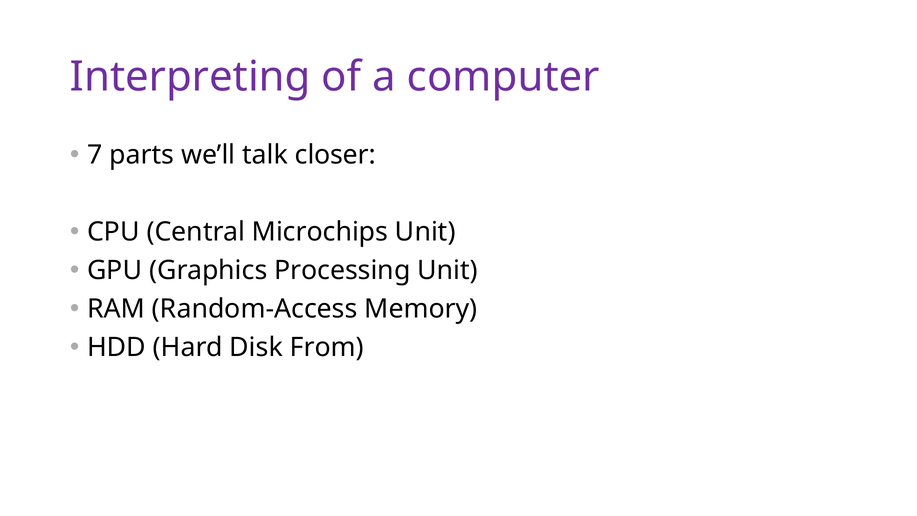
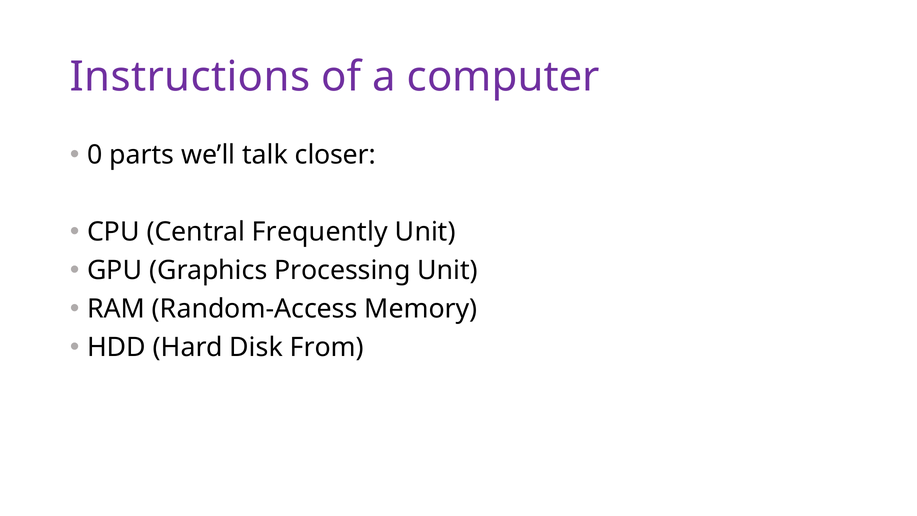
Interpreting: Interpreting -> Instructions (190, 77)
7: 7 -> 0 (95, 155)
Microchips: Microchips -> Frequently (320, 232)
